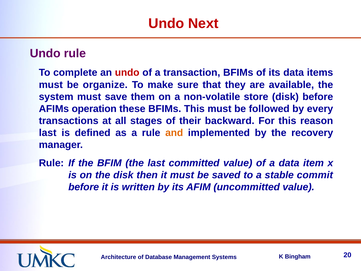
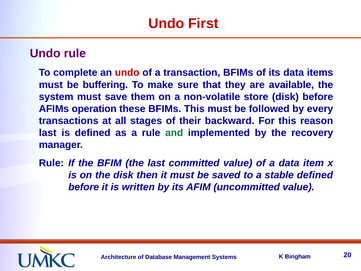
Next: Next -> First (203, 23)
organize: organize -> buffering (105, 85)
and colour: orange -> green (174, 133)
stable commit: commit -> defined (315, 175)
